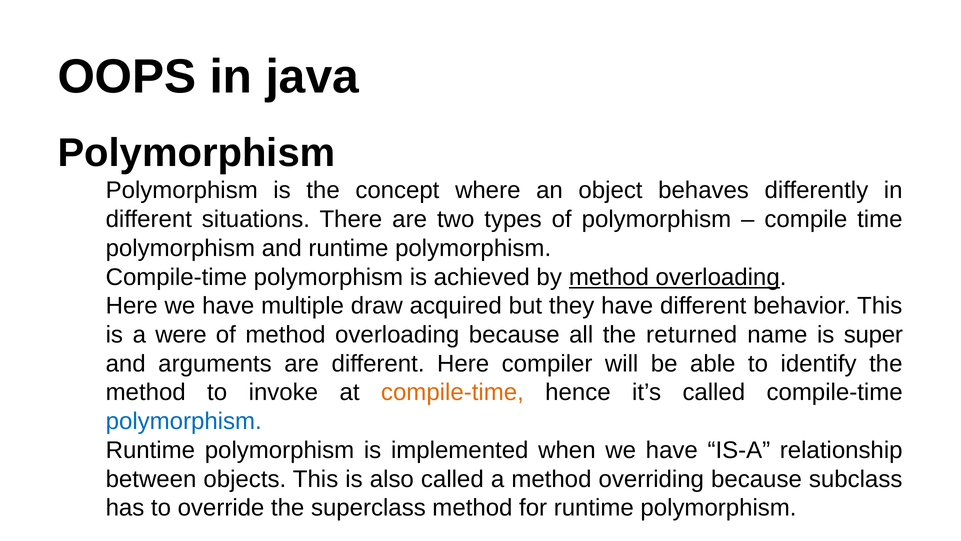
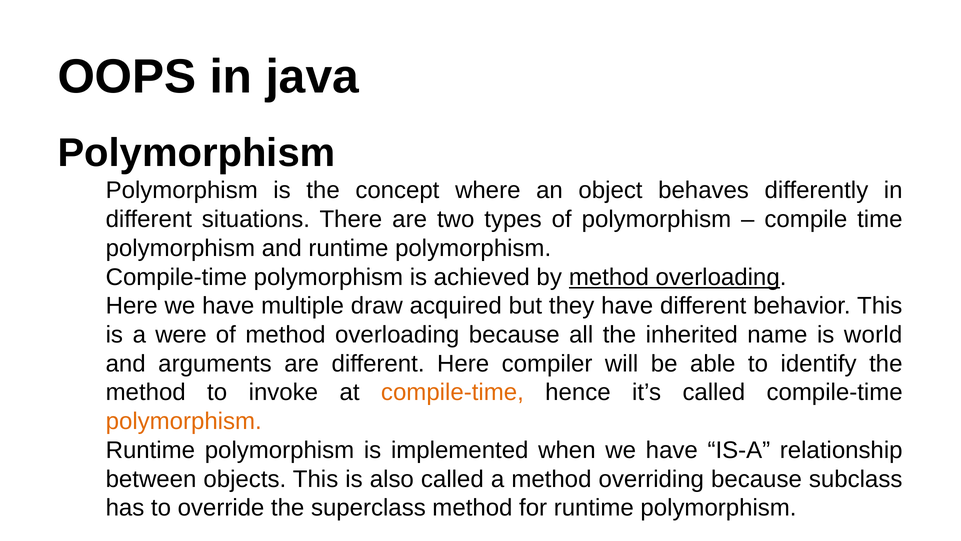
returned: returned -> inherited (692, 335)
super: super -> world (873, 335)
polymorphism colour: blue -> orange (184, 421)
